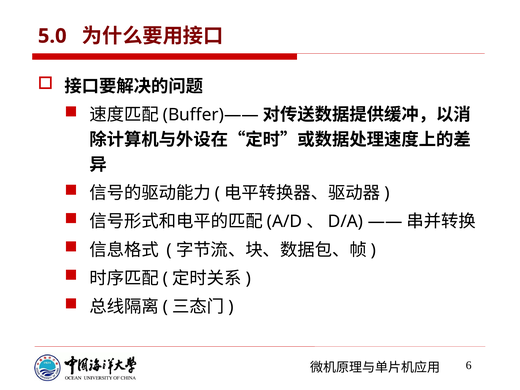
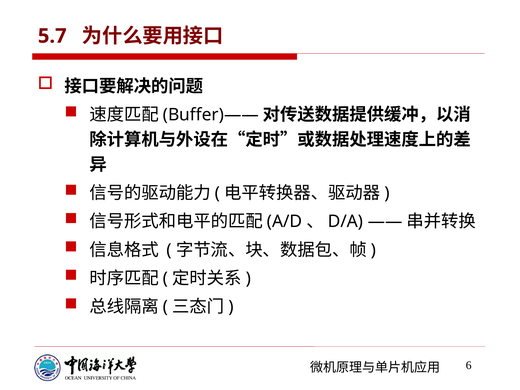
5.0: 5.0 -> 5.7 (52, 36)
